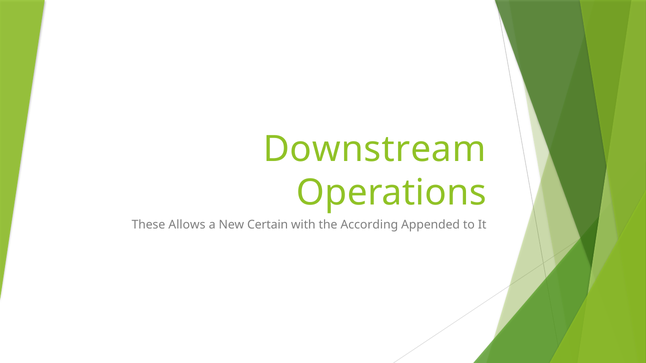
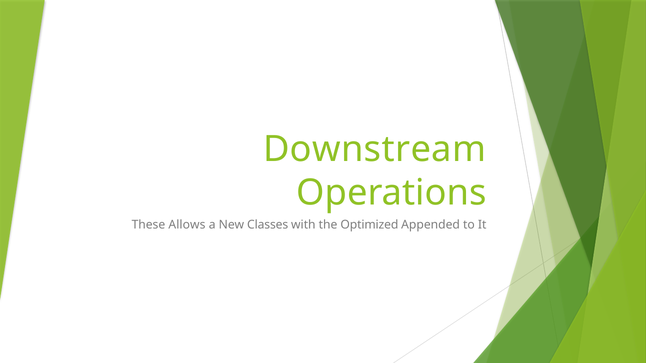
Certain: Certain -> Classes (268, 225)
According: According -> Optimized (369, 225)
